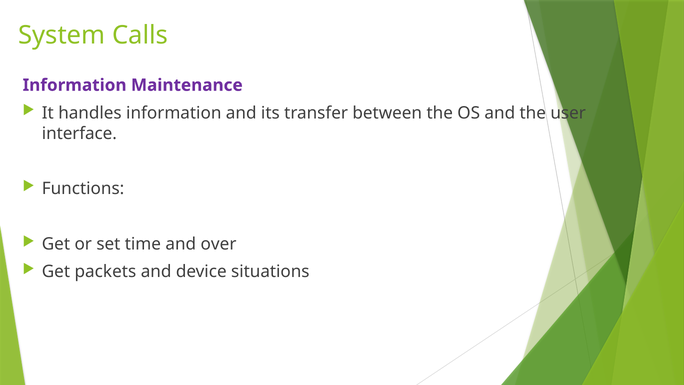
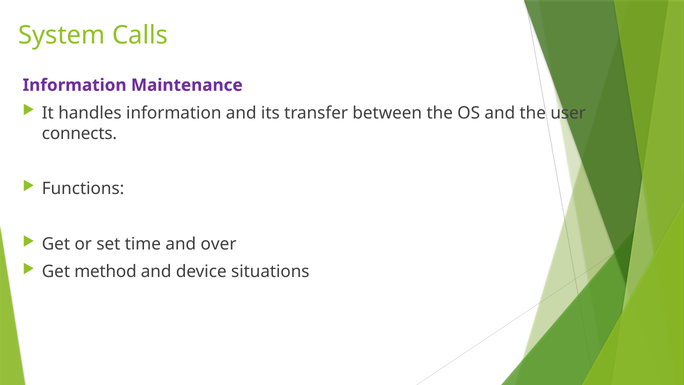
interface: interface -> connects (79, 133)
packets: packets -> method (105, 272)
